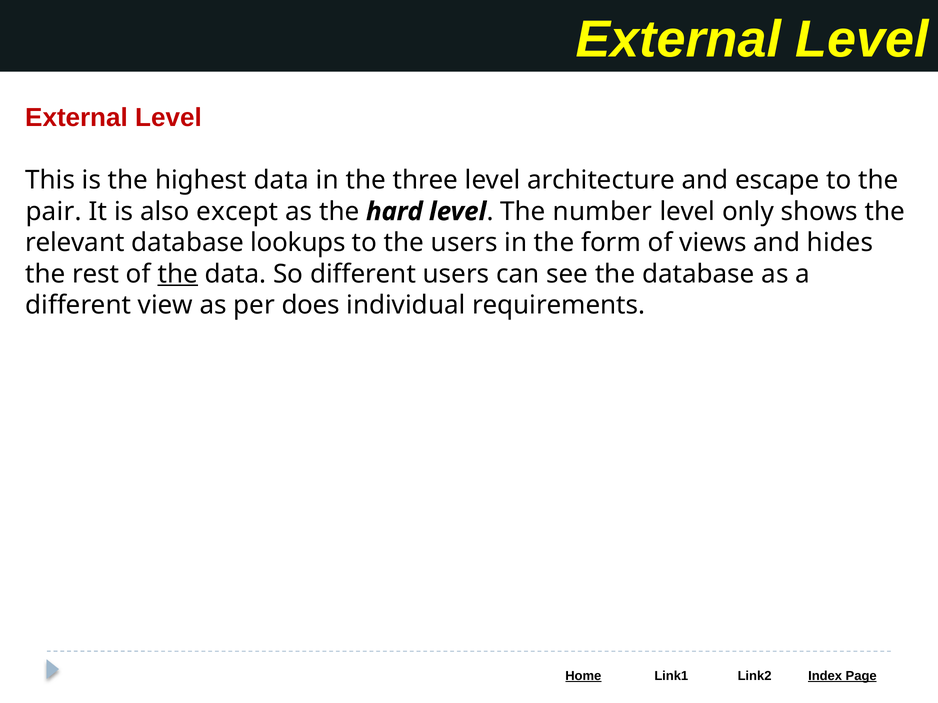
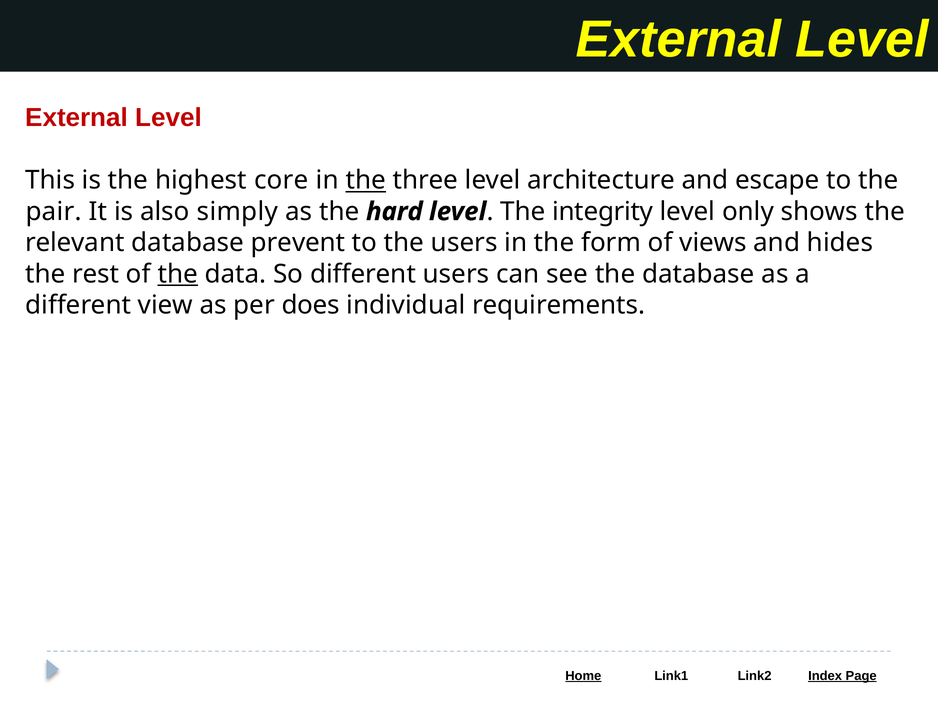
highest data: data -> core (281, 180)
the underline: none -> present (366, 180)
except: except -> simply (237, 212)
number: number -> integrity (603, 212)
lookups: lookups -> prevent (298, 243)
